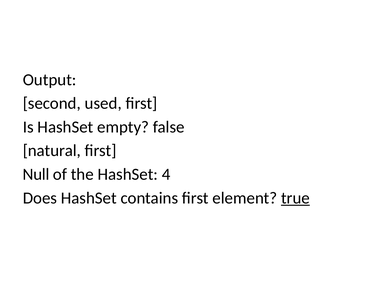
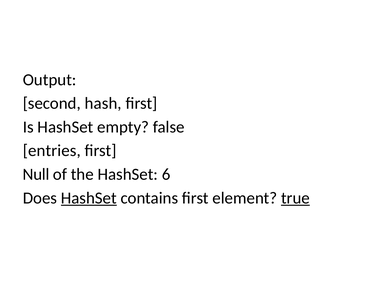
used: used -> hash (103, 103)
natural: natural -> entries (52, 151)
4: 4 -> 6 (166, 174)
HashSet underline: none -> present (89, 198)
